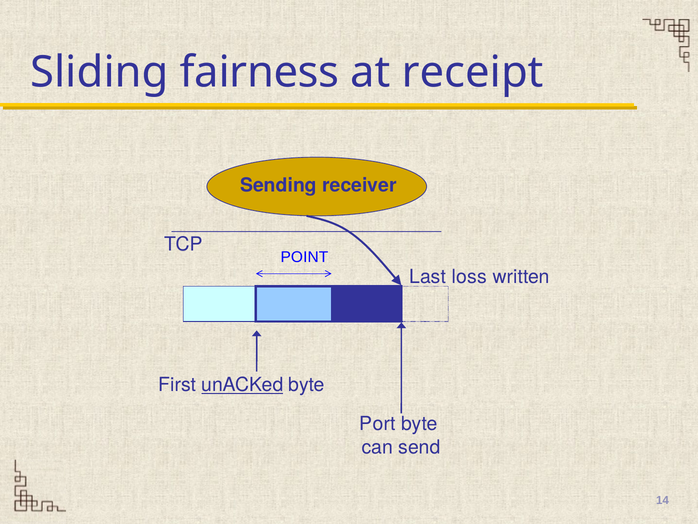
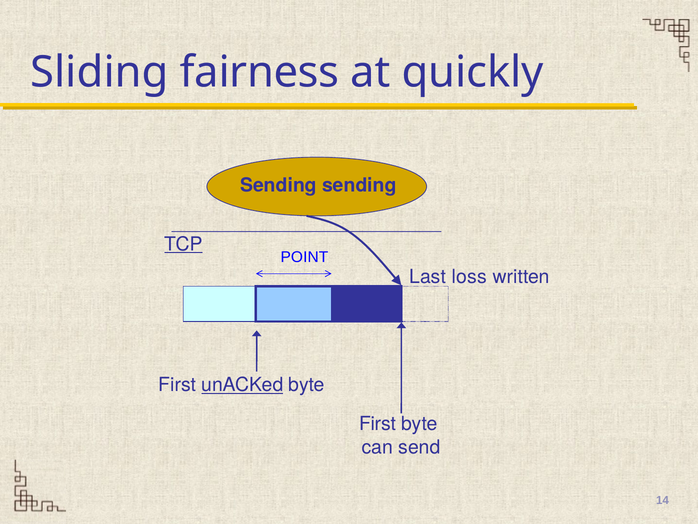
receipt: receipt -> quickly (473, 72)
Sending receiver: receiver -> sending (359, 185)
TCP underline: none -> present (184, 244)
Port: Port -> First (378, 424)
